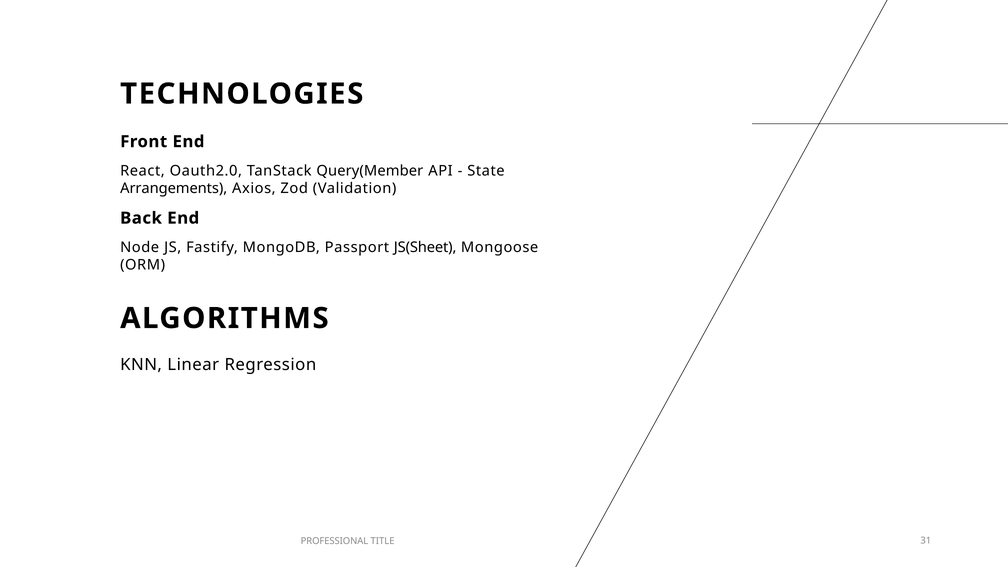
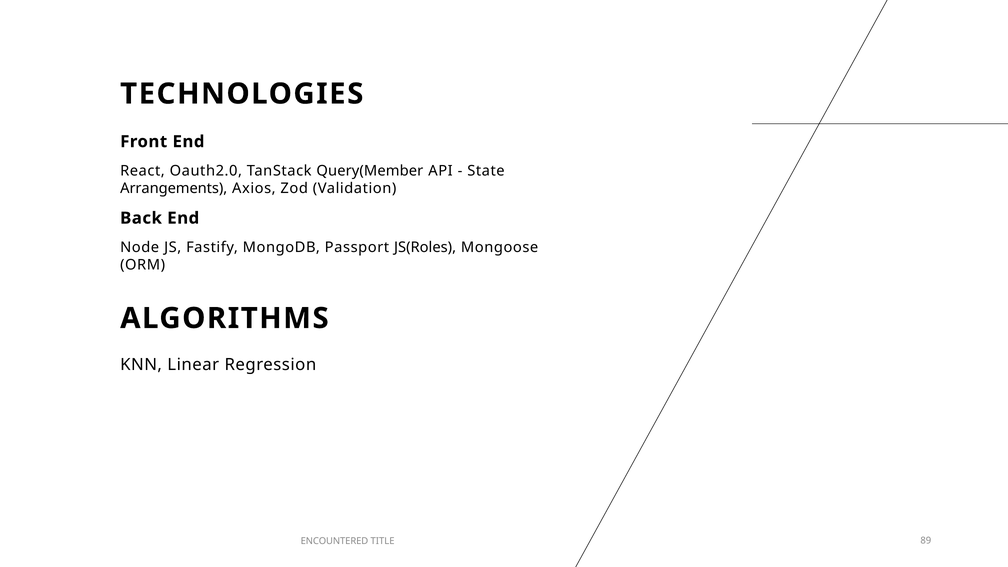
JS(Sheet: JS(Sheet -> JS(Roles (425, 247)
PROFESSIONAL: PROFESSIONAL -> ENCOUNTERED (334, 541)
31: 31 -> 89 (926, 541)
